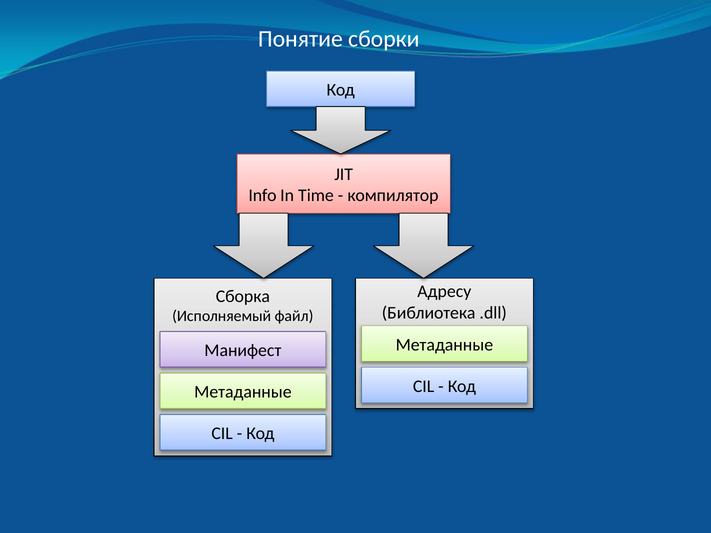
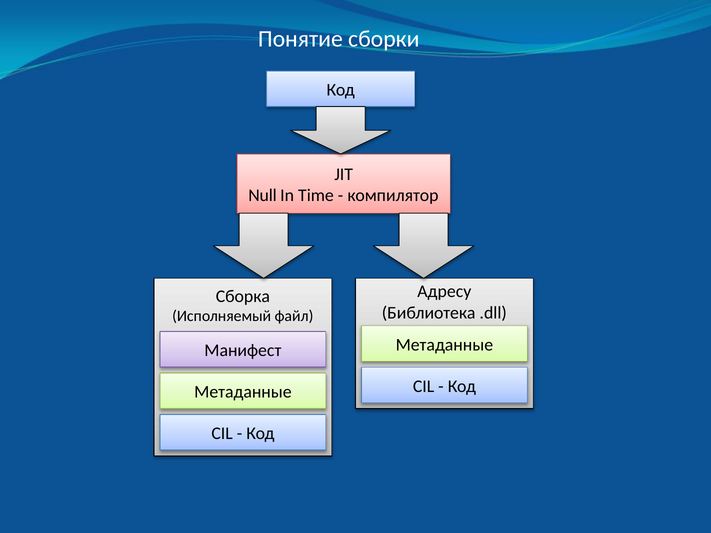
Info: Info -> Null (263, 196)
